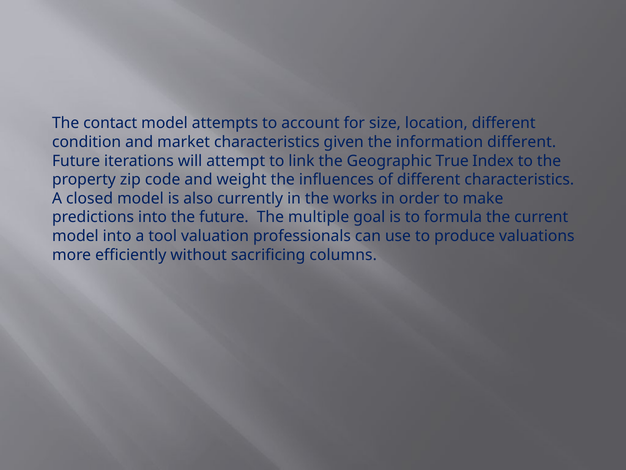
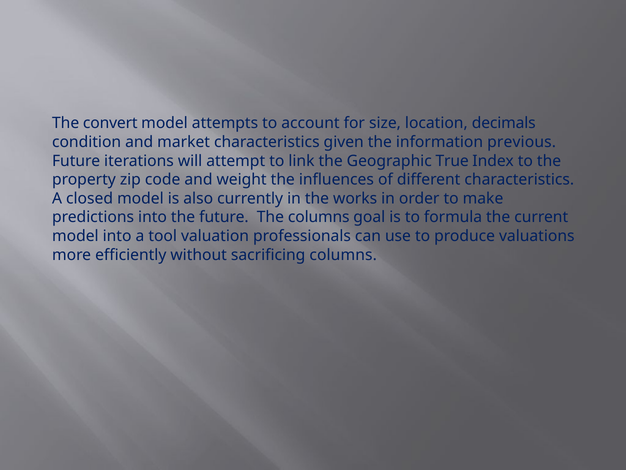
contact: contact -> convert (110, 123)
location different: different -> decimals (504, 123)
information different: different -> previous (522, 142)
The multiple: multiple -> columns (319, 217)
